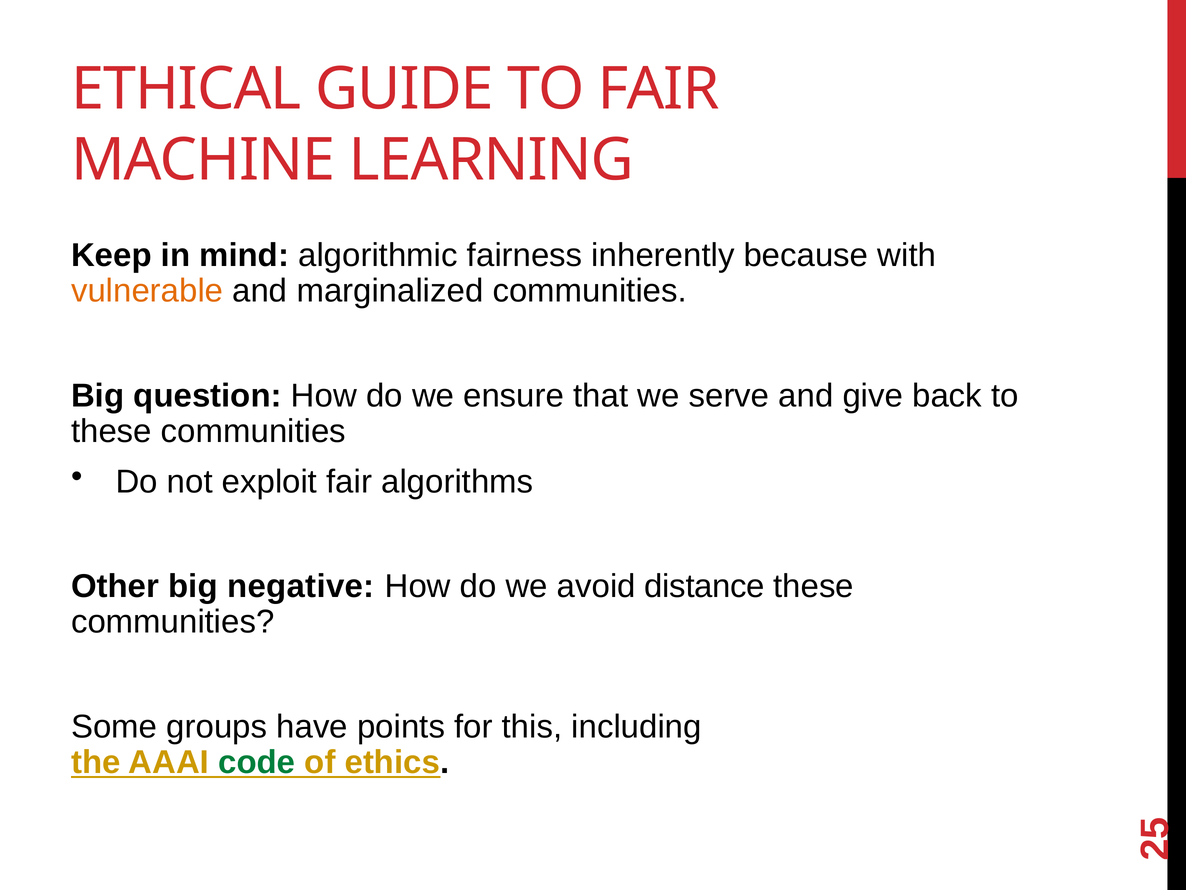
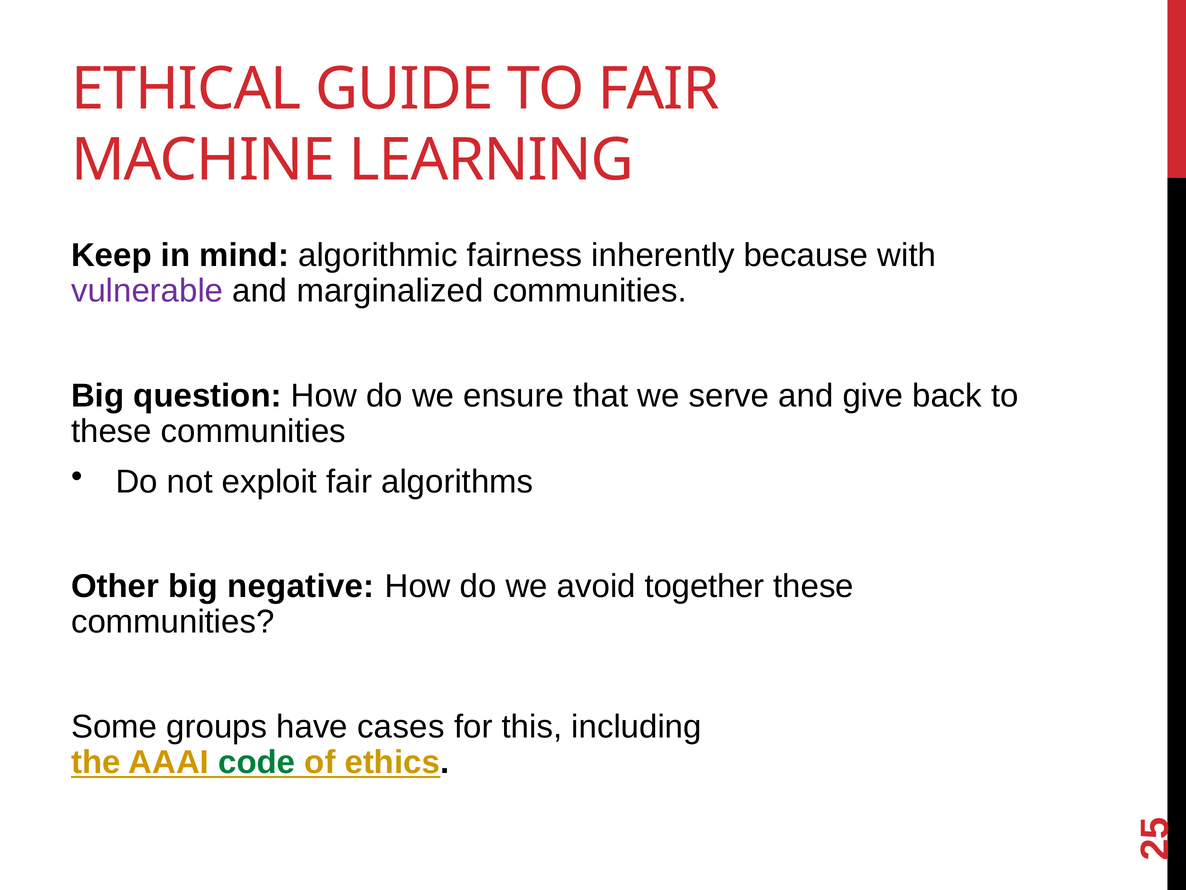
vulnerable colour: orange -> purple (147, 291)
distance: distance -> together (705, 586)
points: points -> cases (401, 726)
